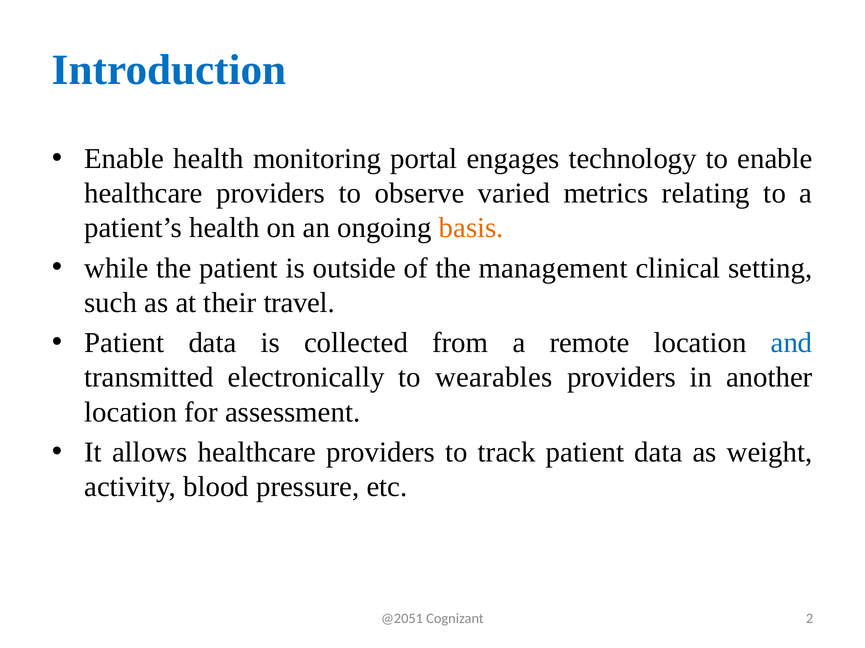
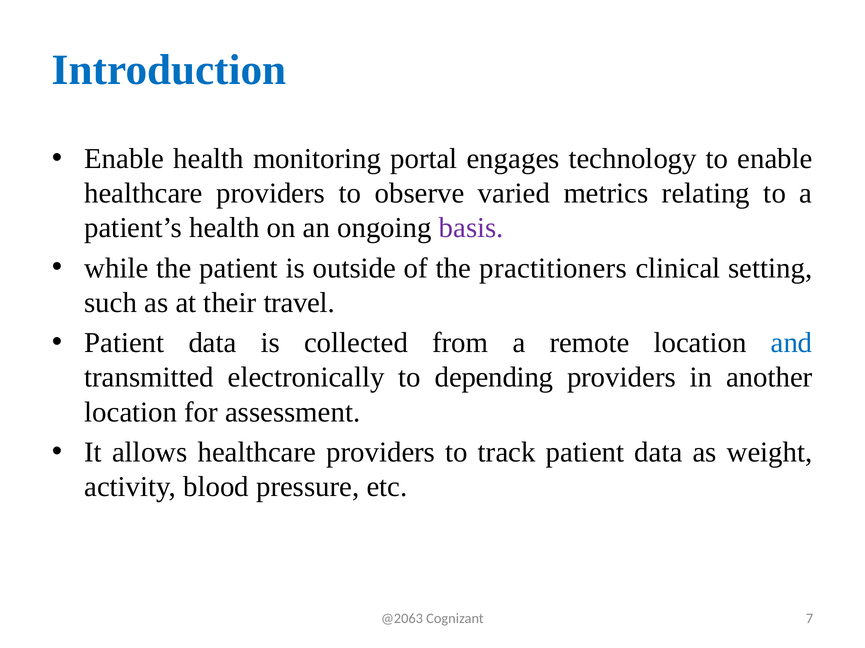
basis colour: orange -> purple (471, 228)
management: management -> practitioners (553, 268)
wearables: wearables -> depending (494, 378)
@2051: @2051 -> @2063 (402, 619)
2: 2 -> 7 (810, 619)
